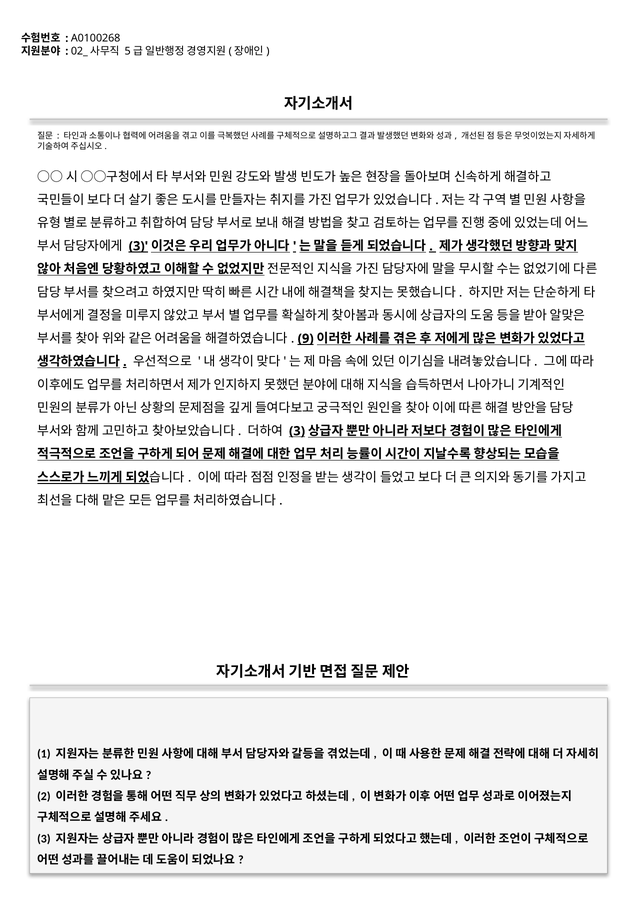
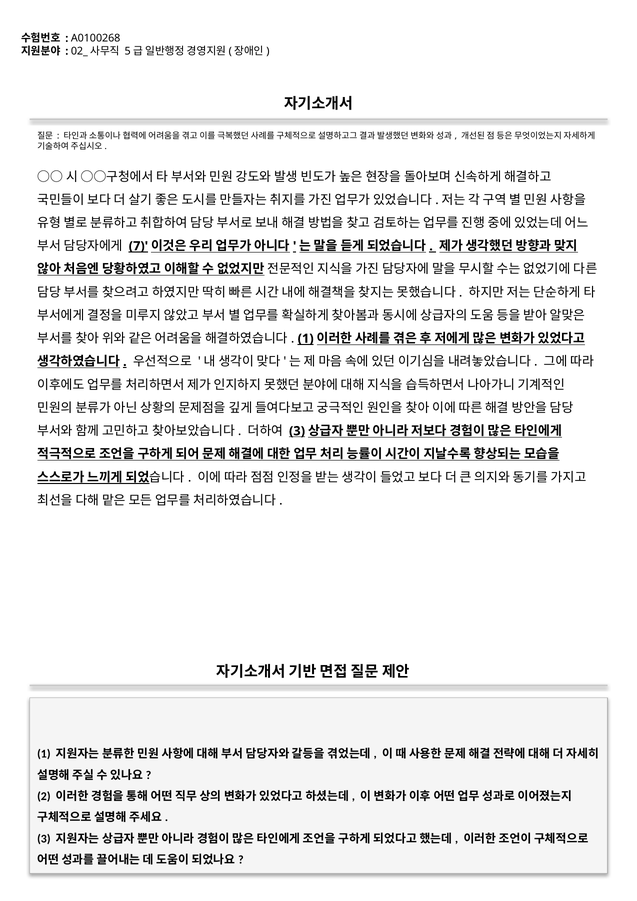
3: 3 -> 7 (138, 246)
9: 9 -> 1 (306, 339)
